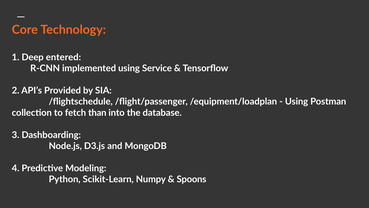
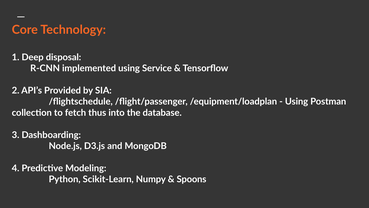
entered: entered -> disposal (64, 57)
than: than -> thus (97, 113)
